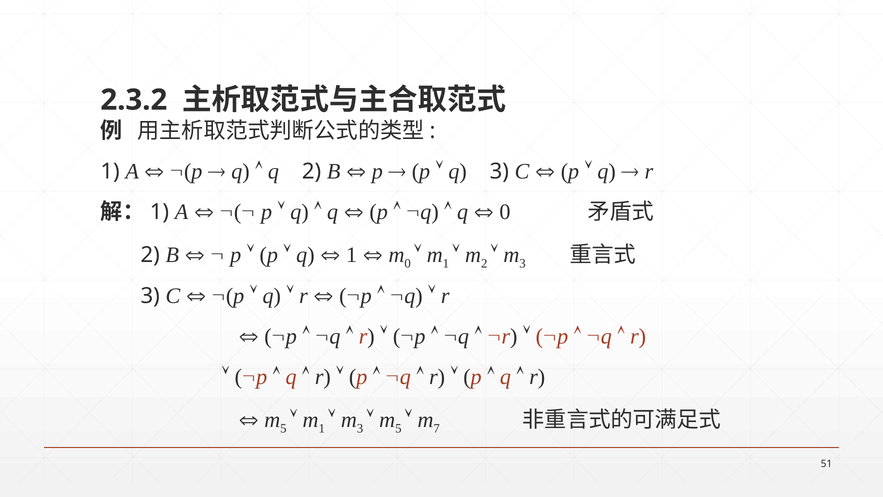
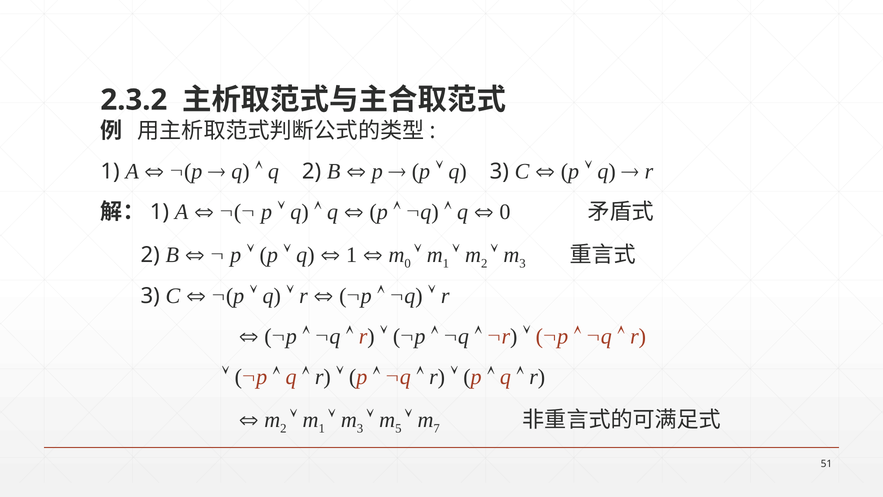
5: 5 -> 2 (283, 428)
